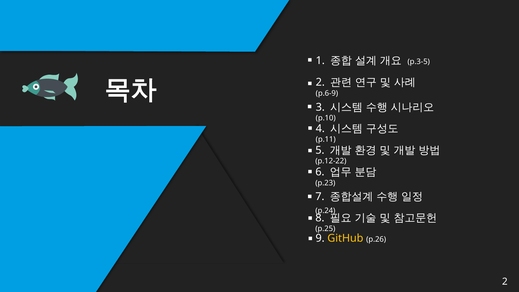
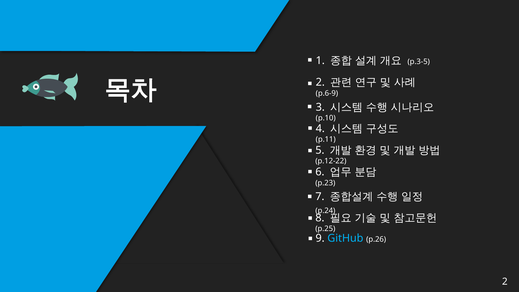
GitHub colour: yellow -> light blue (345, 238)
